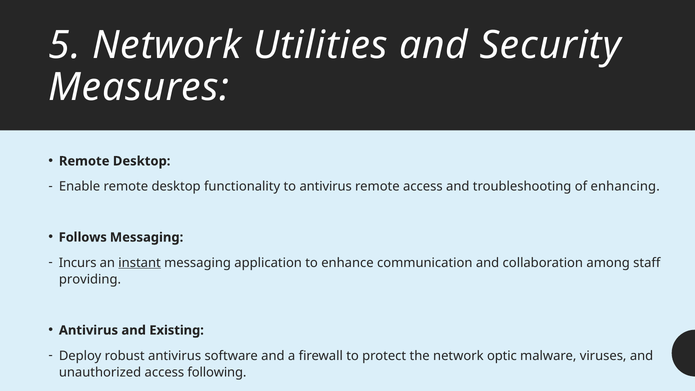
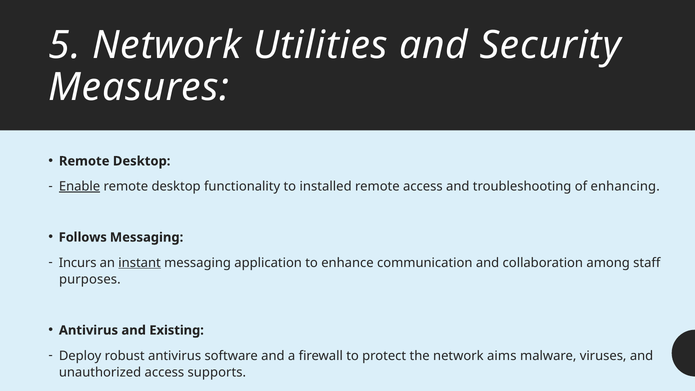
Enable underline: none -> present (80, 186)
to antivirus: antivirus -> installed (326, 186)
providing: providing -> purposes (90, 279)
optic: optic -> aims (502, 356)
following: following -> supports (217, 372)
